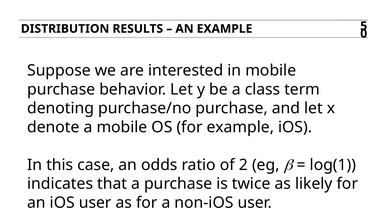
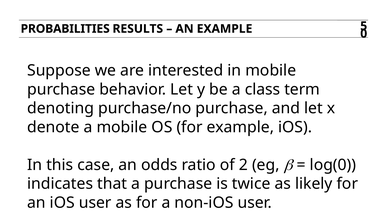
DISTRIBUTION: DISTRIBUTION -> PROBABILITIES (65, 29)
log(1: log(1 -> log(0 (333, 165)
